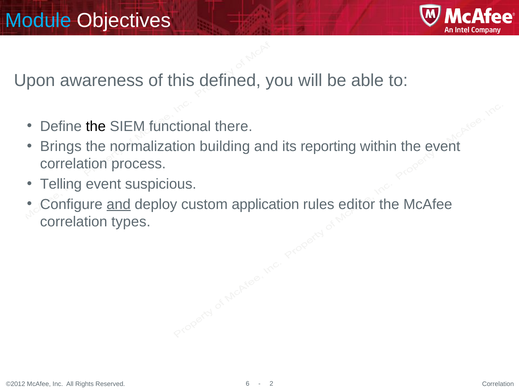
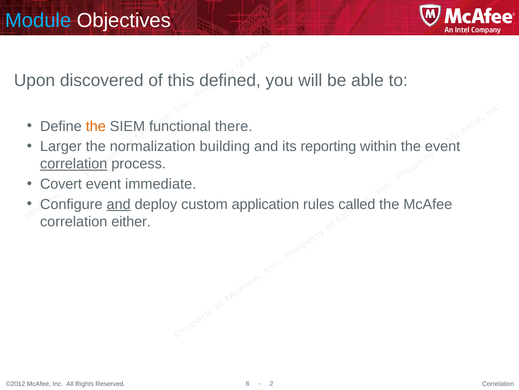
awareness: awareness -> discovered (102, 80)
the colour: black -> orange (96, 126)
Brings: Brings -> Larger (61, 146)
correlation underline: none -> present (74, 164)
Telling: Telling -> Covert (61, 184)
suspicious: suspicious -> immediate (161, 184)
editor: editor -> called (357, 204)
types: types -> either (131, 221)
